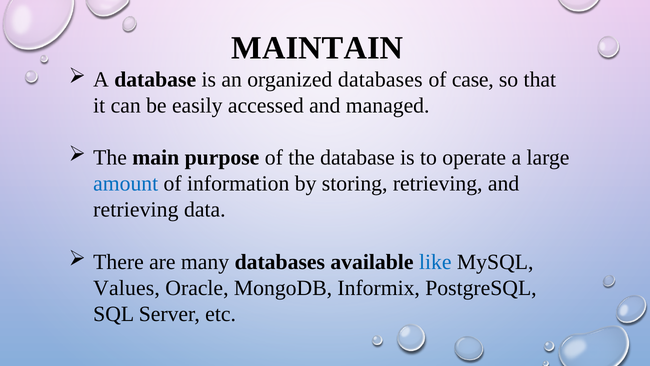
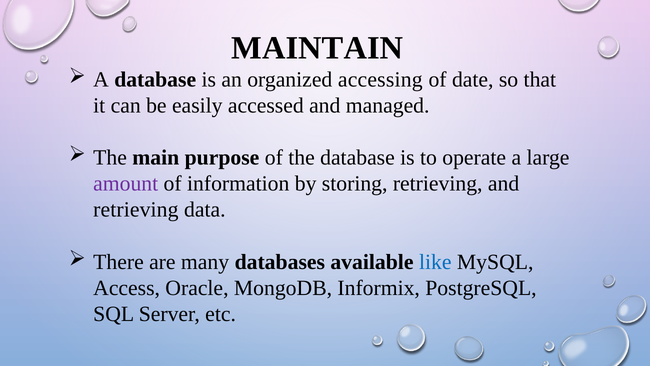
organized databases: databases -> accessing (380, 80)
case: case -> date (473, 80)
amount colour: blue -> purple (126, 184)
Values: Values -> Access (127, 288)
